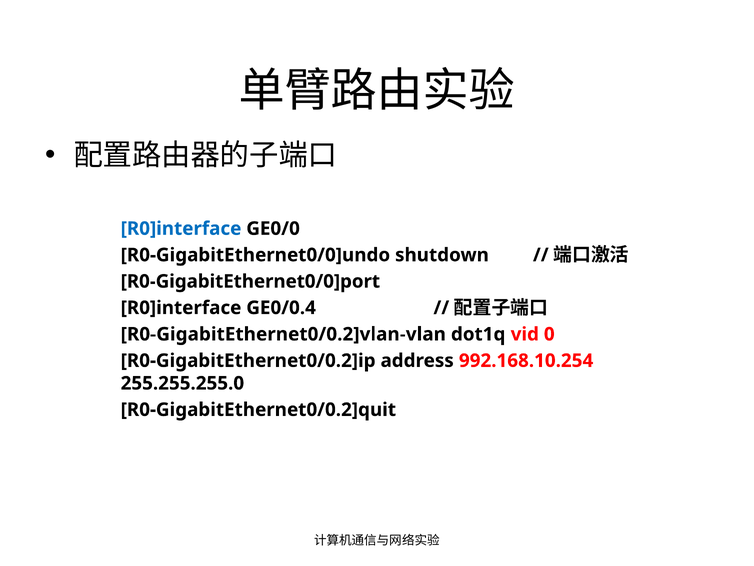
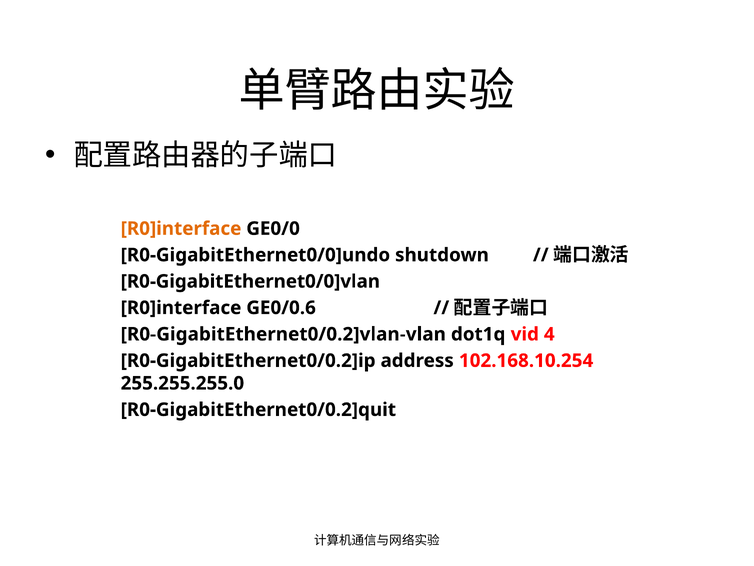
R0]interface colour: blue -> orange (181, 228)
R0-GigabitEthernet0/0]port: R0-GigabitEthernet0/0]port -> R0-GigabitEthernet0/0]vlan (250, 281)
GE0/0.4: GE0/0.4 -> GE0/0.6 (281, 308)
0: 0 -> 4 (549, 334)
992.168.10.254: 992.168.10.254 -> 102.168.10.254 (526, 360)
